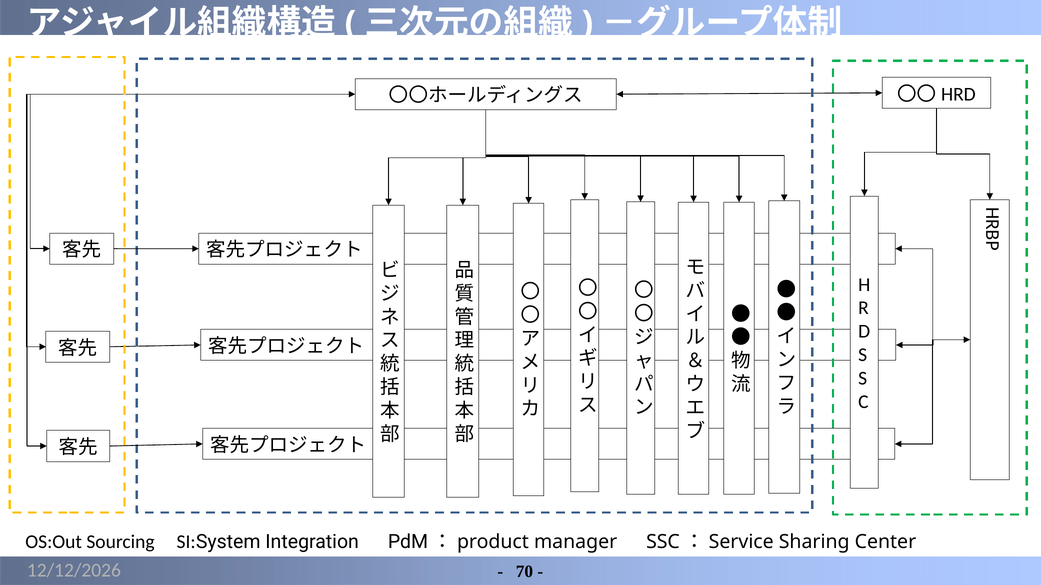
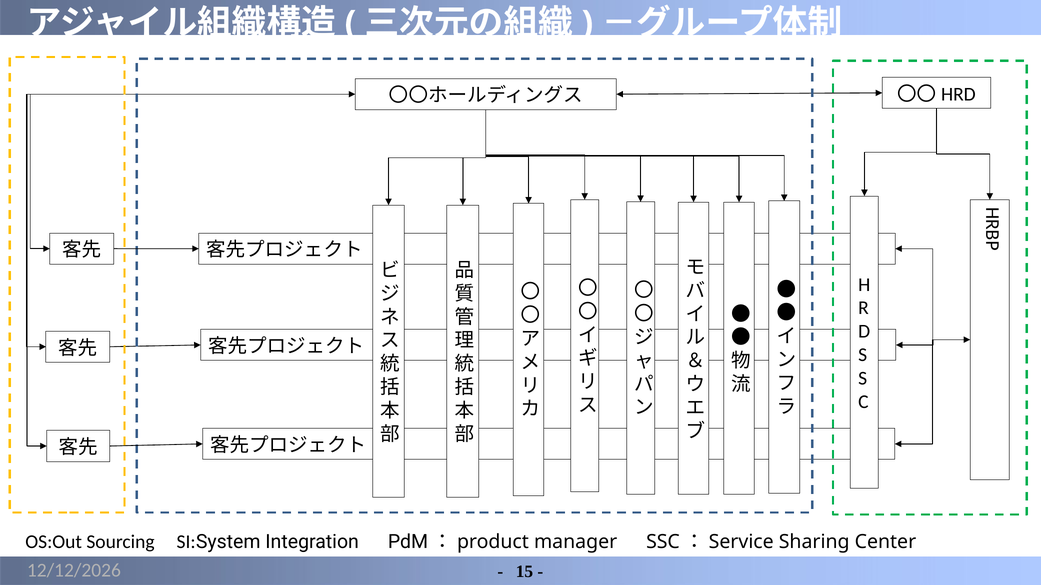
70: 70 -> 15 (525, 572)
